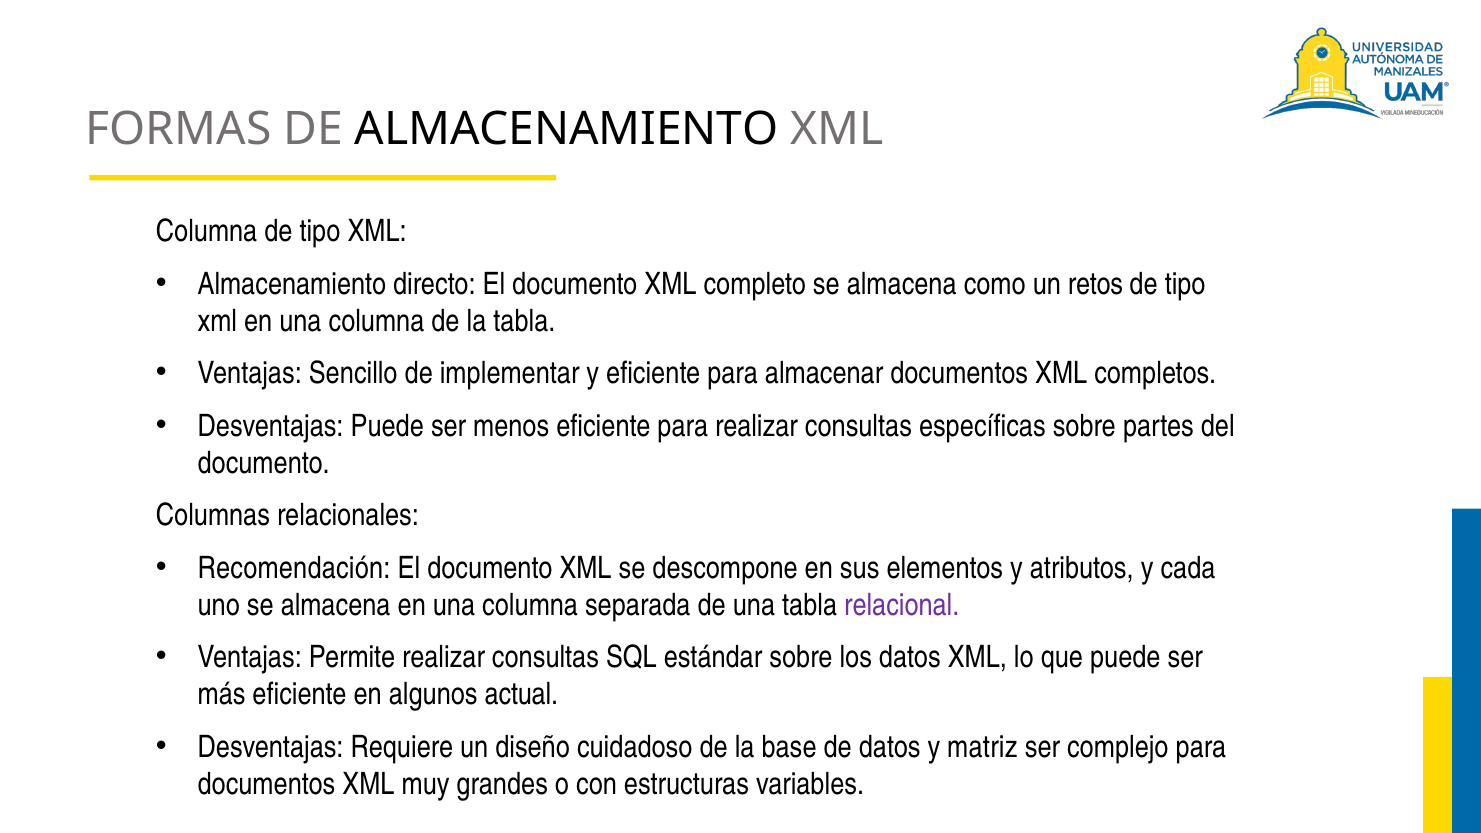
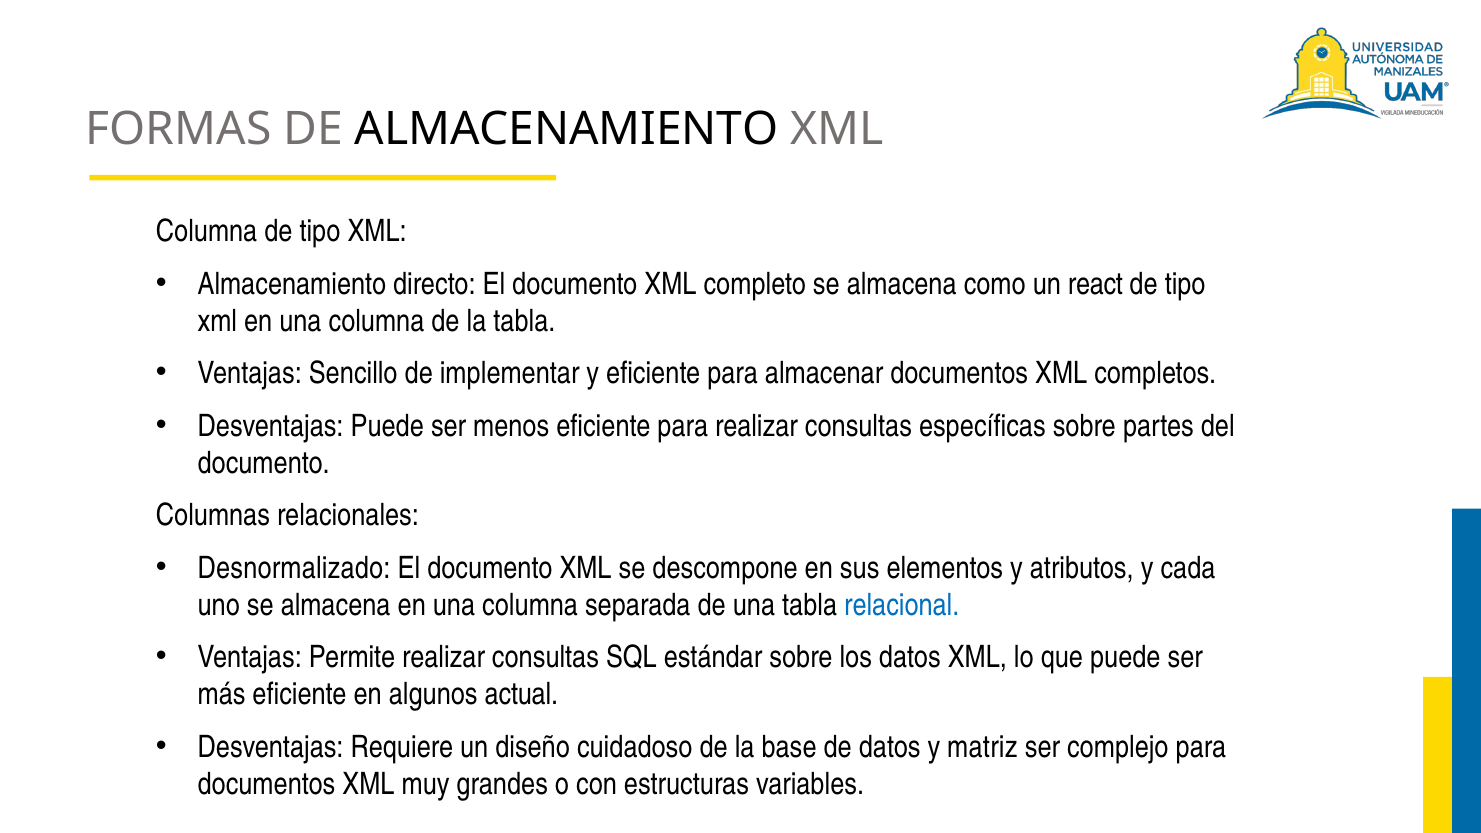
retos: retos -> react (1095, 284)
Recomendación: Recomendación -> Desnormalizado (294, 568)
relacional colour: purple -> blue (902, 605)
